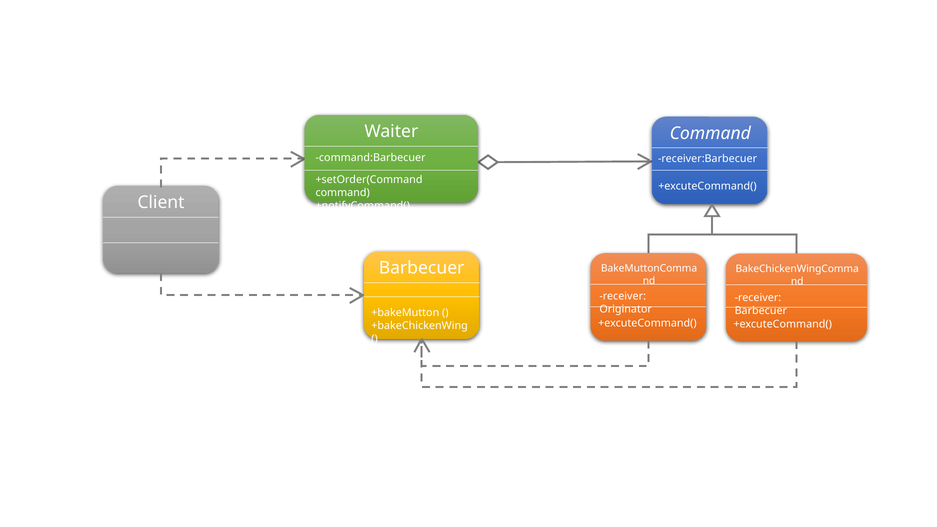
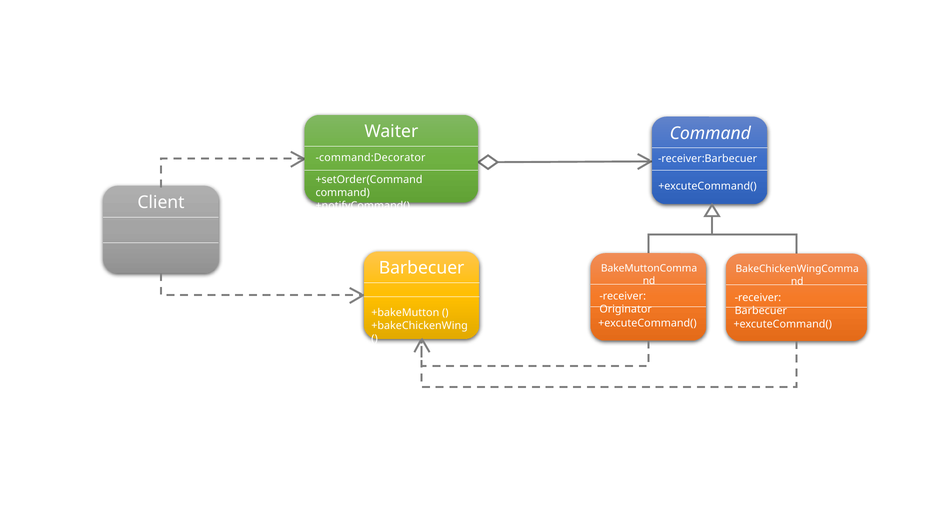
command:Barbecuer: command:Barbecuer -> command:Decorator (370, 158)
